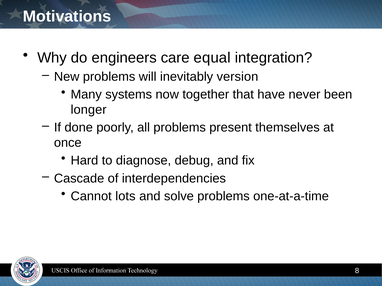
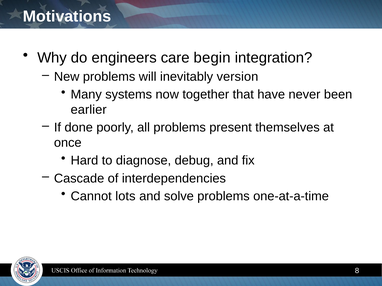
equal: equal -> begin (212, 58)
longer: longer -> earlier (89, 110)
